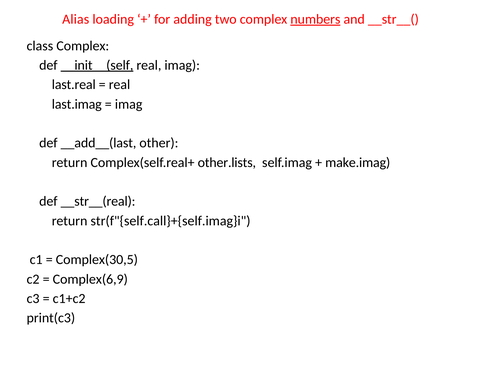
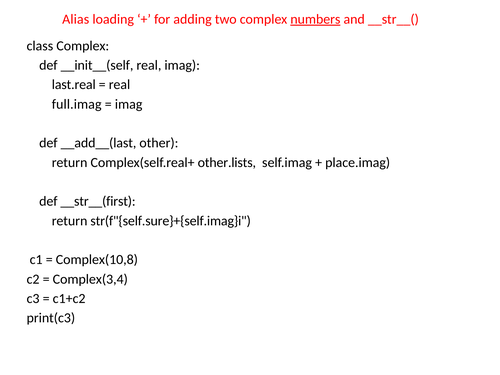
__init__(self underline: present -> none (97, 65)
last.imag: last.imag -> full.imag (77, 104)
make.imag: make.imag -> place.imag (358, 162)
__str__(real: __str__(real -> __str__(first (98, 201)
str(f"{self.call}+{self.imag}i: str(f"{self.call}+{self.imag}i -> str(f"{self.sure}+{self.imag}i (171, 221)
Complex(30,5: Complex(30,5 -> Complex(10,8 (97, 260)
Complex(6,9: Complex(6,9 -> Complex(3,4 (90, 279)
